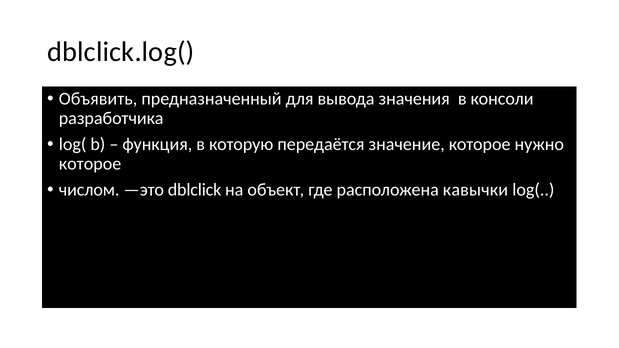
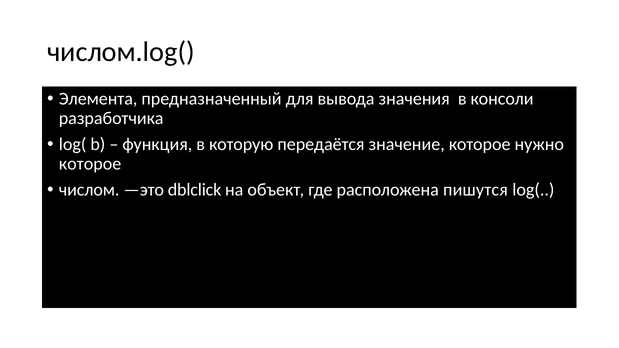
dblclick.log(: dblclick.log( -> числом.log( (121, 52)
Объявить: Объявить -> Элемента (98, 99)
кавычки: кавычки -> пишутся (475, 190)
